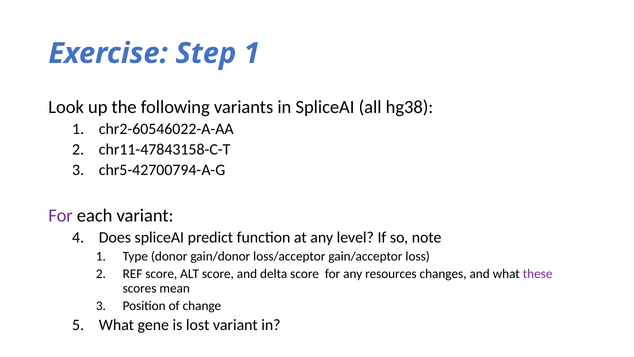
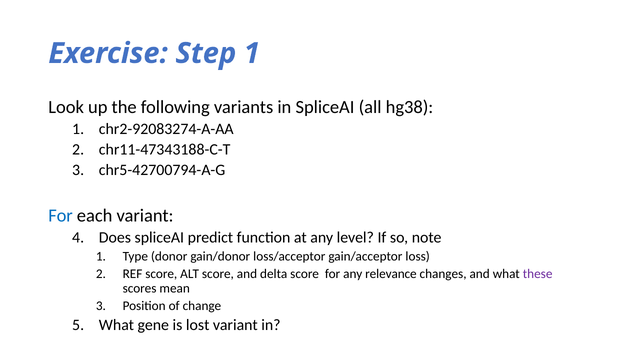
chr2-60546022-A-AA: chr2-60546022-A-AA -> chr2-92083274-A-AA (166, 129)
chr11-47843158-C-T: chr11-47843158-C-T -> chr11-47343188-C-T (165, 149)
For colour: purple -> blue (61, 215)
resources: resources -> relevance (391, 274)
